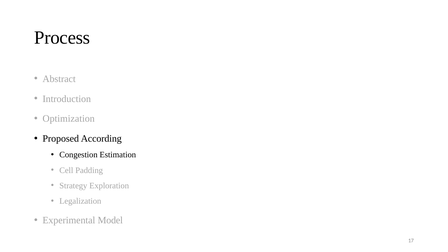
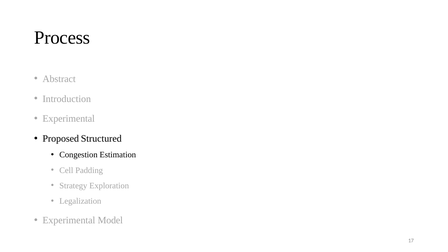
Optimization: Optimization -> Experimental (69, 119)
According: According -> Structured (101, 139)
